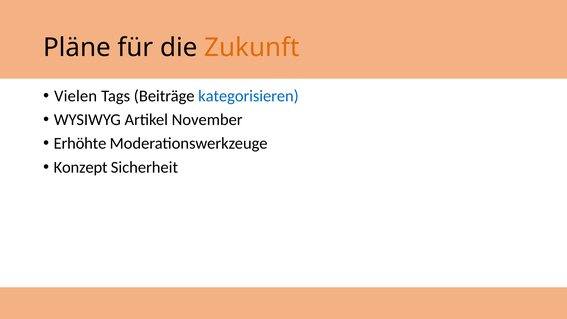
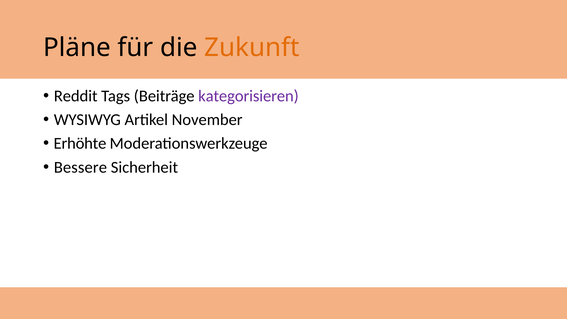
Vielen: Vielen -> Reddit (76, 96)
kategorisieren colour: blue -> purple (248, 96)
Konzept: Konzept -> Bessere (80, 167)
